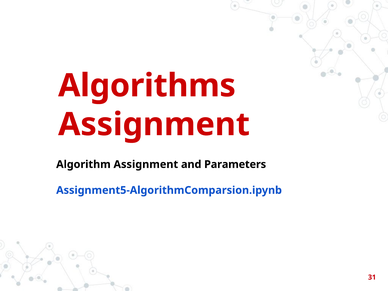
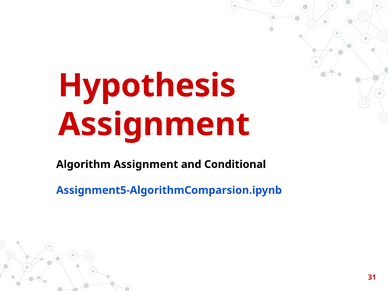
Algorithms: Algorithms -> Hypothesis (147, 86)
Parameters: Parameters -> Conditional (235, 164)
